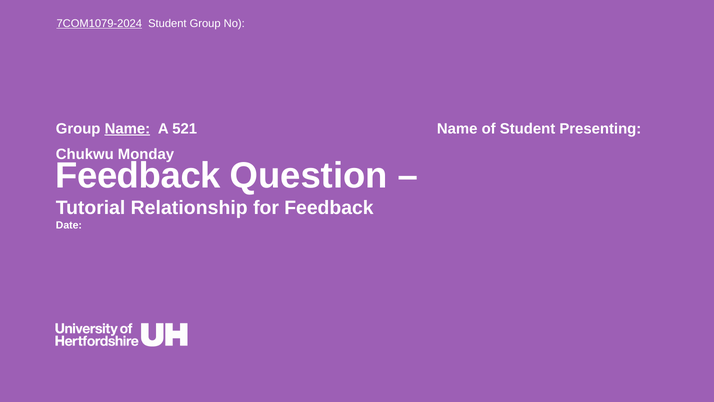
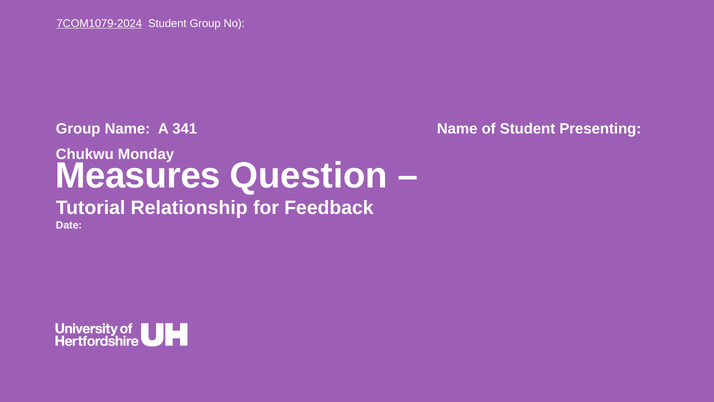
Name underline: present -> none (127, 128)
521: 521 -> 341 (185, 128)
Feedback: Feedback -> Measures (138, 175)
